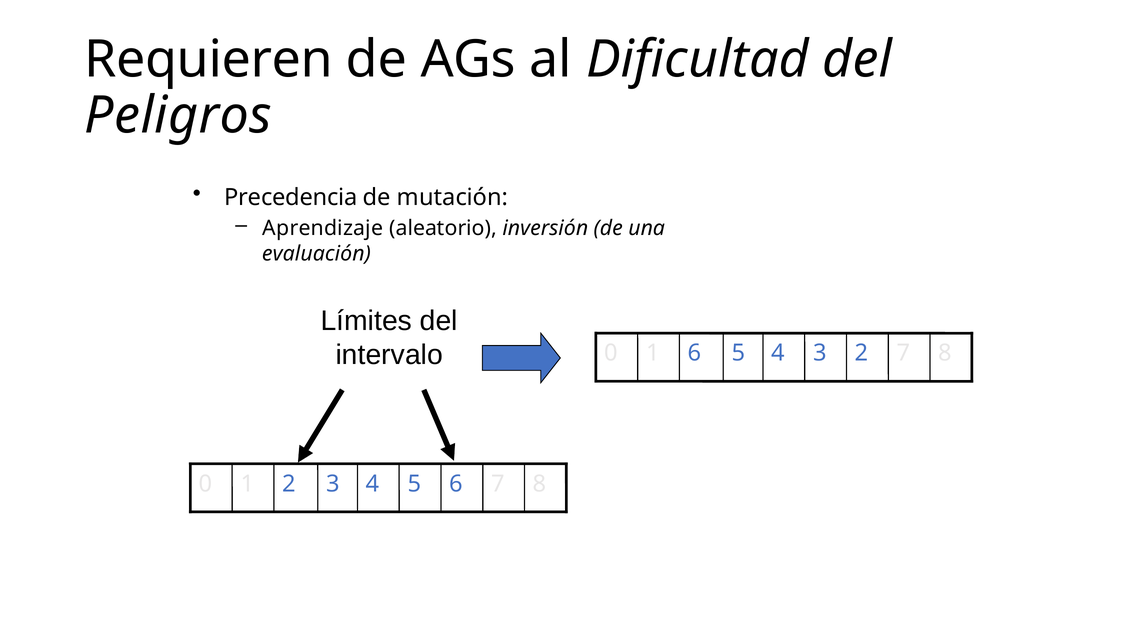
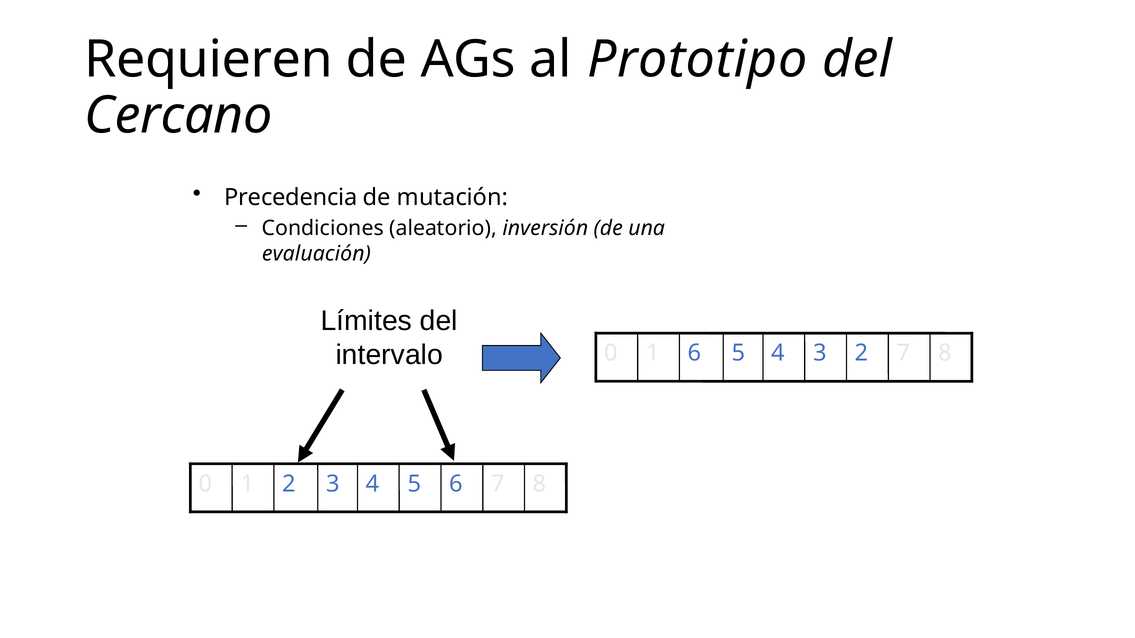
Dificultad: Dificultad -> Prototipo (697, 60)
Peligros: Peligros -> Cercano (178, 116)
Aprendizaje: Aprendizaje -> Condiciones (323, 228)
